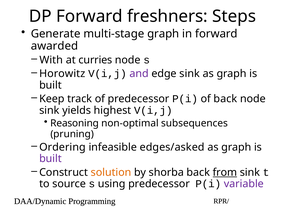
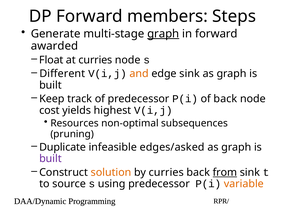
freshners: freshners -> members (167, 16)
graph underline: none -> present (163, 34)
With: With -> Float (51, 60)
Horowitz: Horowitz -> Different (62, 74)
and colour: purple -> orange (139, 74)
sink: sink -> cost (49, 111)
Reasoning: Reasoning -> Resources (75, 124)
Ordering: Ordering -> Duplicate (63, 148)
by shorba: shorba -> curries (166, 173)
variable colour: purple -> orange (244, 184)
